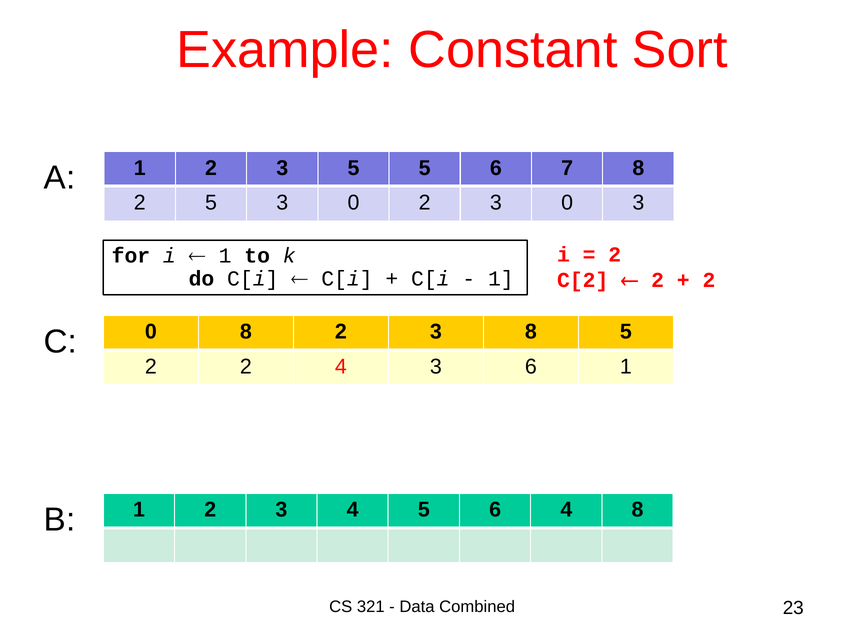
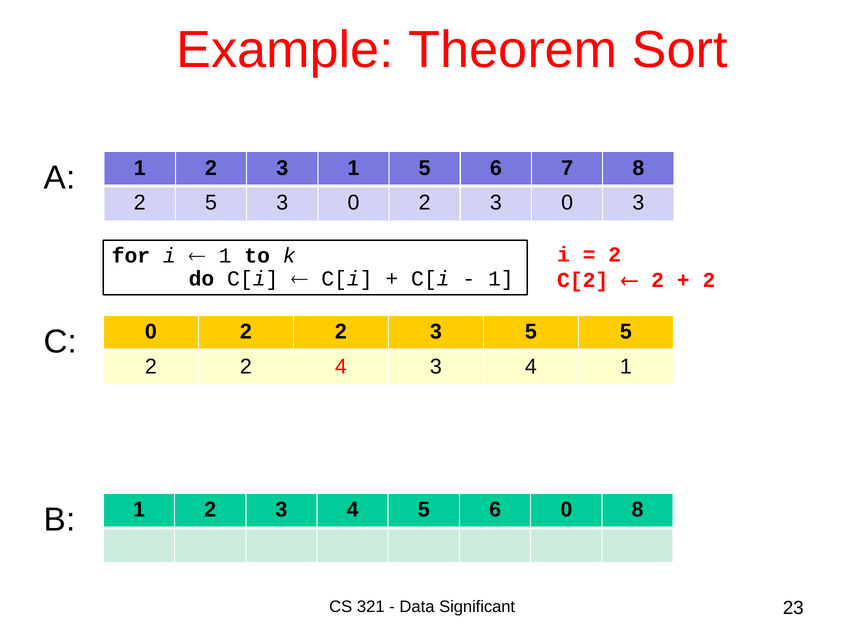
Constant: Constant -> Theorem (513, 50)
2 3 5: 5 -> 1 (353, 168)
8: 8 -> 2 (246, 332)
3 8: 8 -> 5 (531, 332)
4 3 6: 6 -> 4 (531, 367)
6 4: 4 -> 0 (566, 510)
Combined: Combined -> Significant (477, 607)
